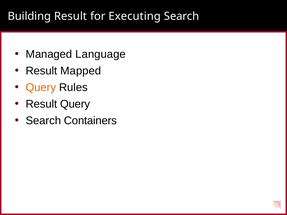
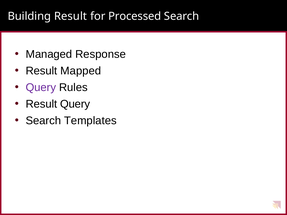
Executing: Executing -> Processed (135, 16)
Language: Language -> Response (101, 54)
Query colour: orange -> purple (41, 88)
Containers: Containers -> Templates (90, 121)
